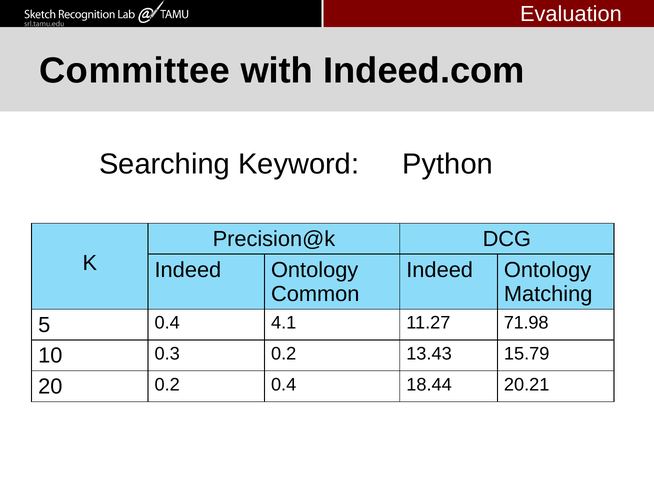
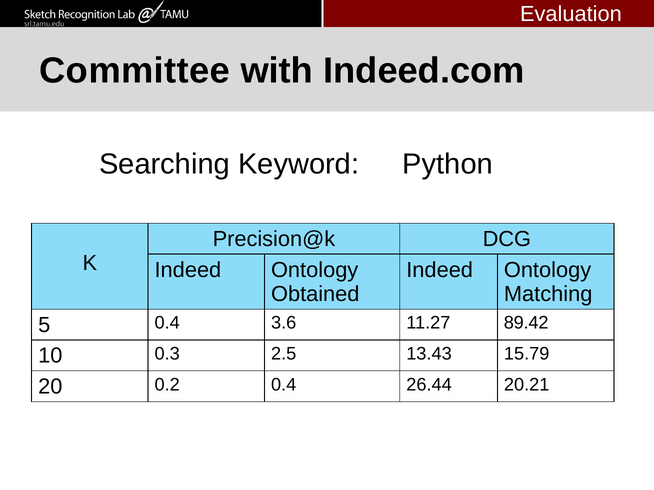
Common: Common -> Obtained (315, 294)
4.1: 4.1 -> 3.6 (284, 323)
71.98: 71.98 -> 89.42 (526, 323)
0.3 0.2: 0.2 -> 2.5 (284, 354)
18.44: 18.44 -> 26.44 (429, 385)
